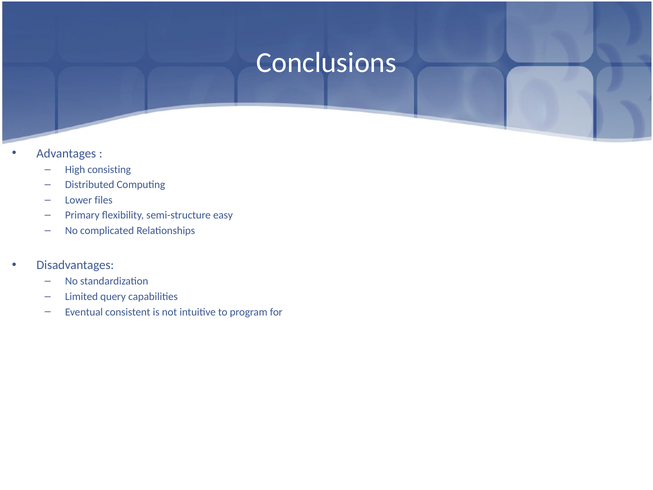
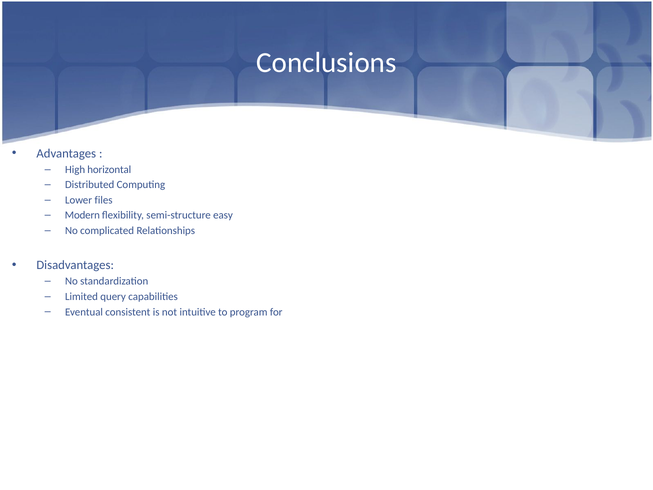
consisting: consisting -> horizontal (109, 169)
Primary: Primary -> Modern (82, 215)
